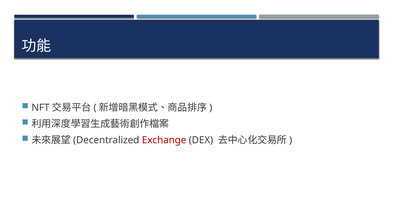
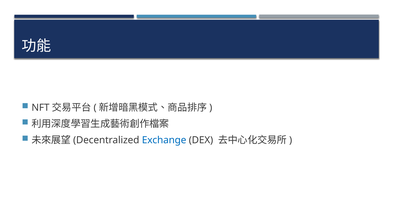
Exchange colour: red -> blue (164, 140)
